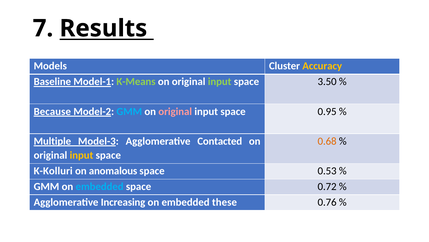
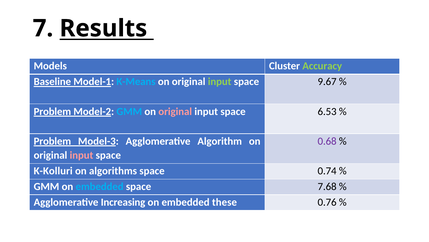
Accuracy colour: yellow -> light green (322, 66)
K-Means colour: light green -> light blue (136, 82)
3.50: 3.50 -> 9.67 (327, 82)
Because: Because -> Problem (52, 111)
0.95: 0.95 -> 6.53 (327, 111)
Multiple: Multiple -> Problem (52, 141)
Contacted: Contacted -> Algorithm (220, 141)
0.68 colour: orange -> purple (327, 141)
input colour: yellow -> pink (81, 155)
anomalous: anomalous -> algorithms (113, 170)
0.53: 0.53 -> 0.74 (327, 170)
0.72: 0.72 -> 7.68 (327, 186)
